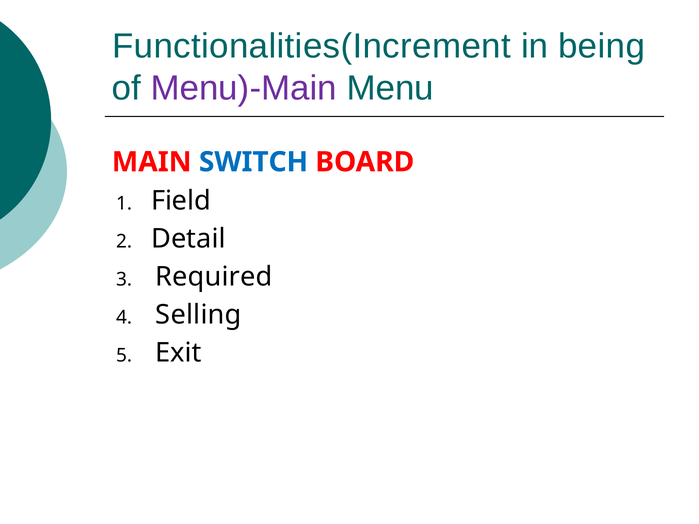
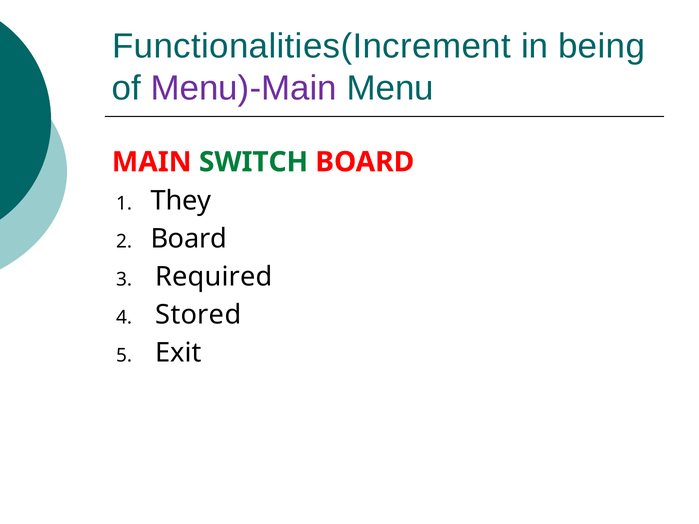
SWITCH colour: blue -> green (253, 162)
Field: Field -> They (181, 201)
Detail: Detail -> Board (189, 239)
Selling: Selling -> Stored (198, 315)
